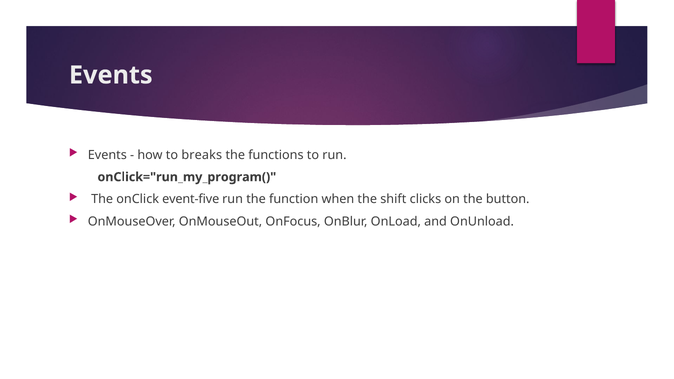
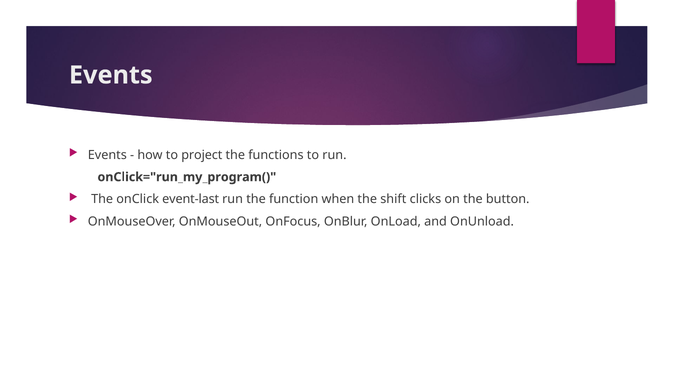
breaks: breaks -> project (202, 155)
event-five: event-five -> event-last (191, 199)
